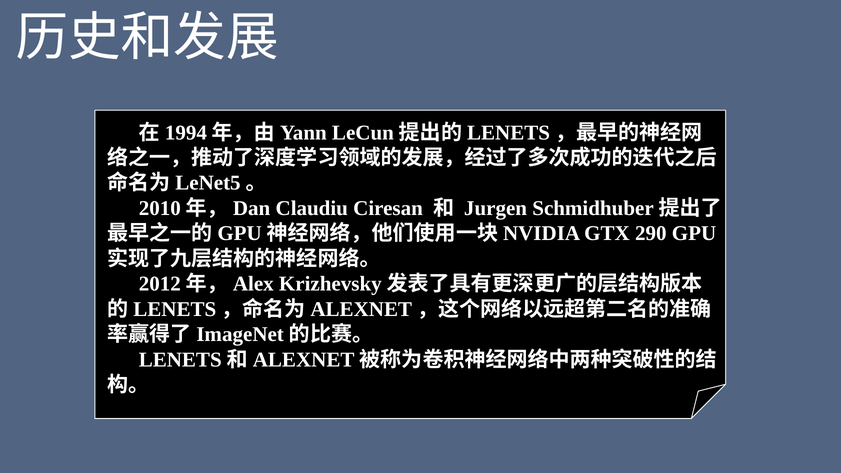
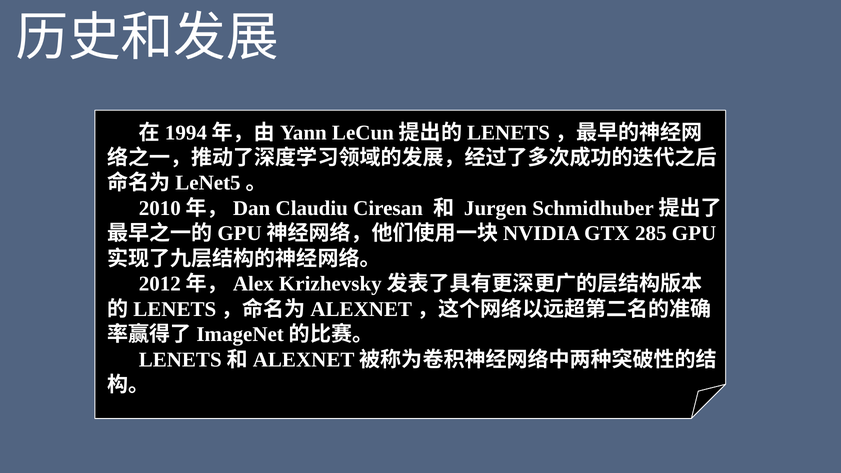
290: 290 -> 285 (651, 234)
